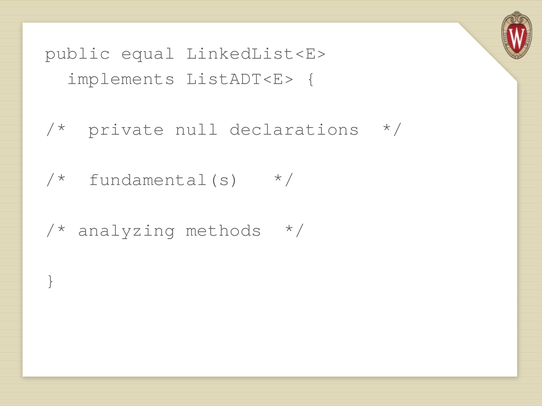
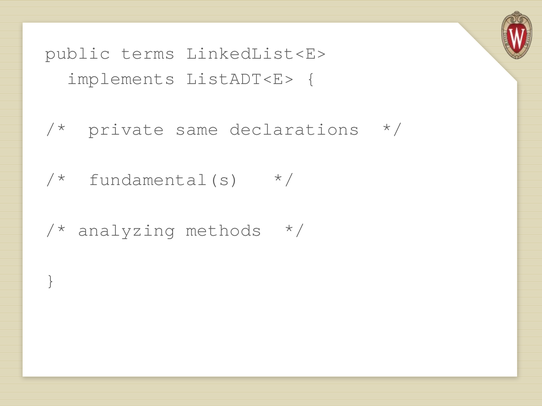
equal: equal -> terms (148, 53)
null: null -> same (197, 129)
